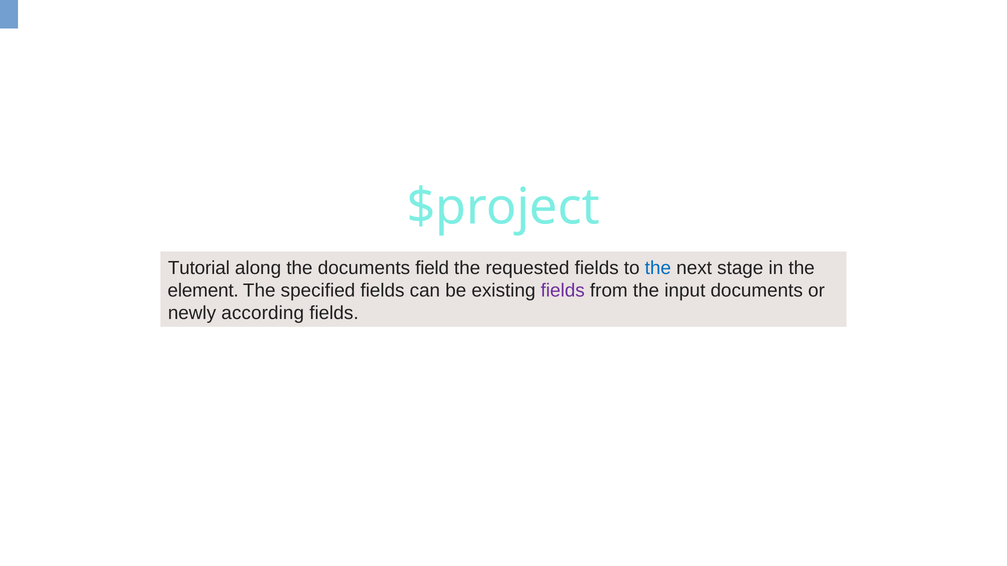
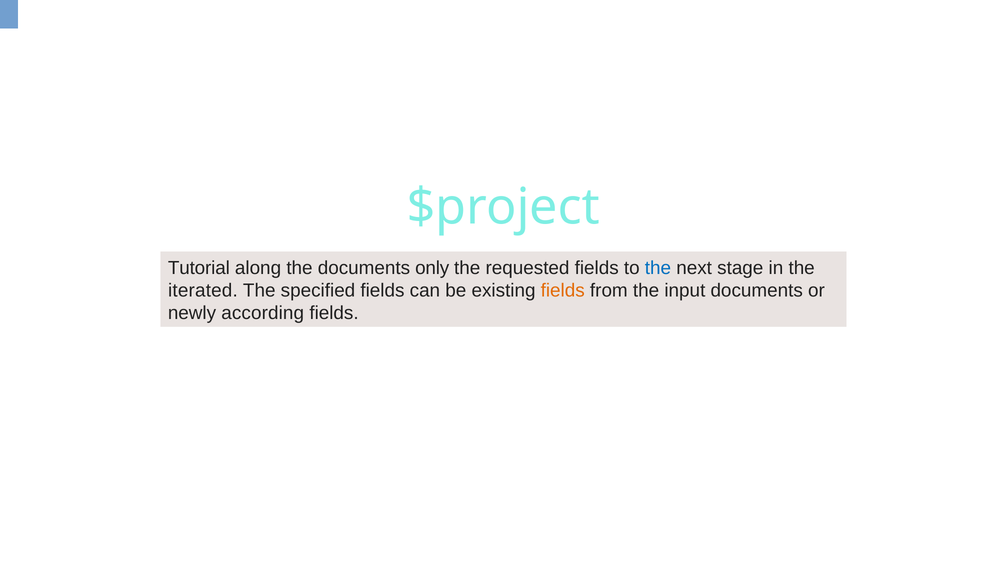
field: field -> only (432, 268)
element: element -> iterated (203, 291)
fields colour: purple -> orange (563, 291)
